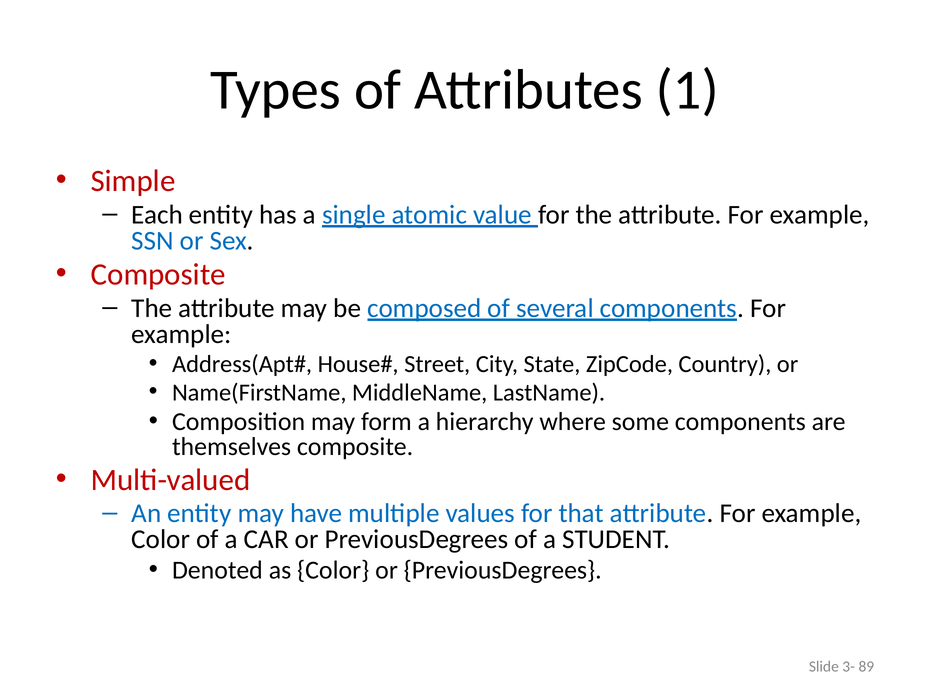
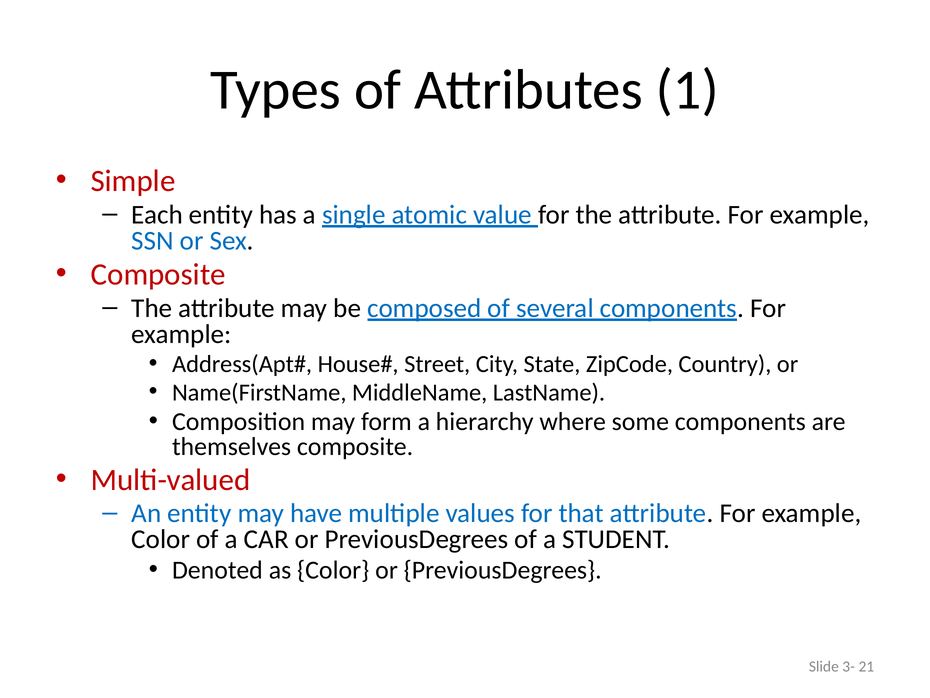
89: 89 -> 21 (866, 666)
